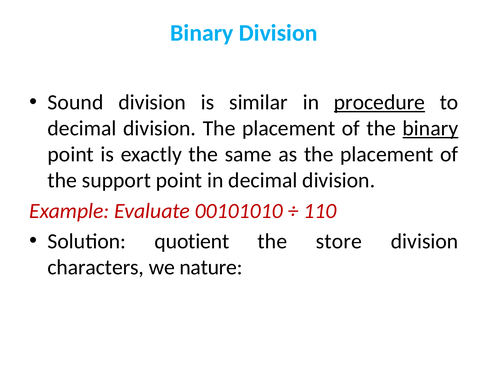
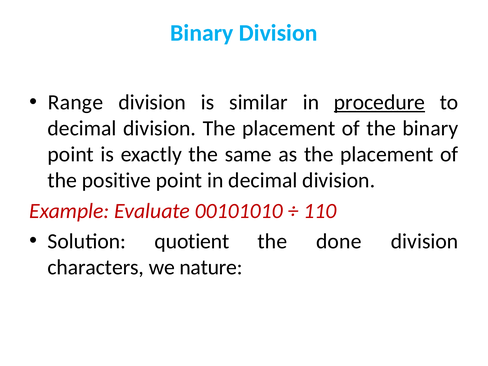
Sound: Sound -> Range (75, 102)
binary underline: present -> none (430, 128)
support: support -> positive (116, 180)
store: store -> done (339, 241)
